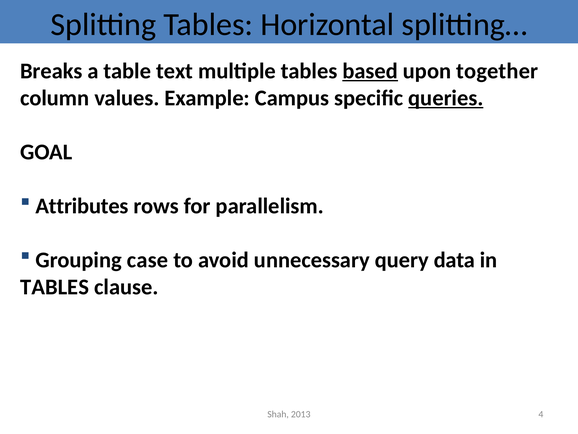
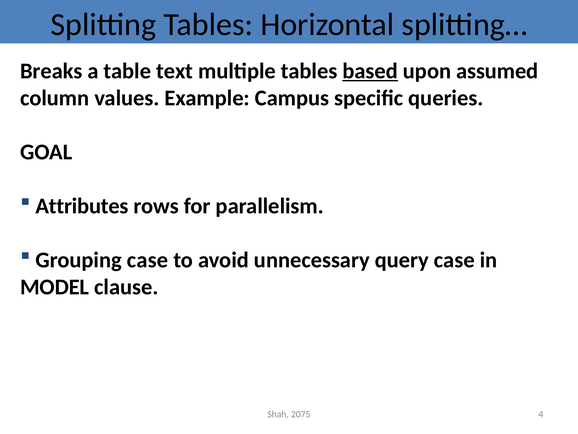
together: together -> assumed (497, 71)
queries underline: present -> none (446, 98)
query data: data -> case (454, 260)
TABLES: TABLES -> MODEL (55, 287)
2013: 2013 -> 2075 (301, 414)
